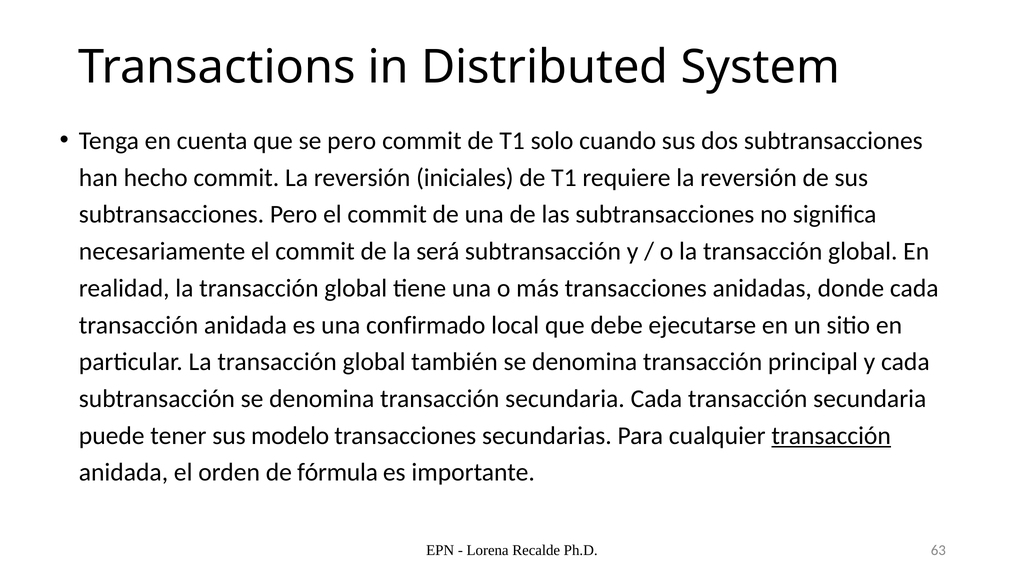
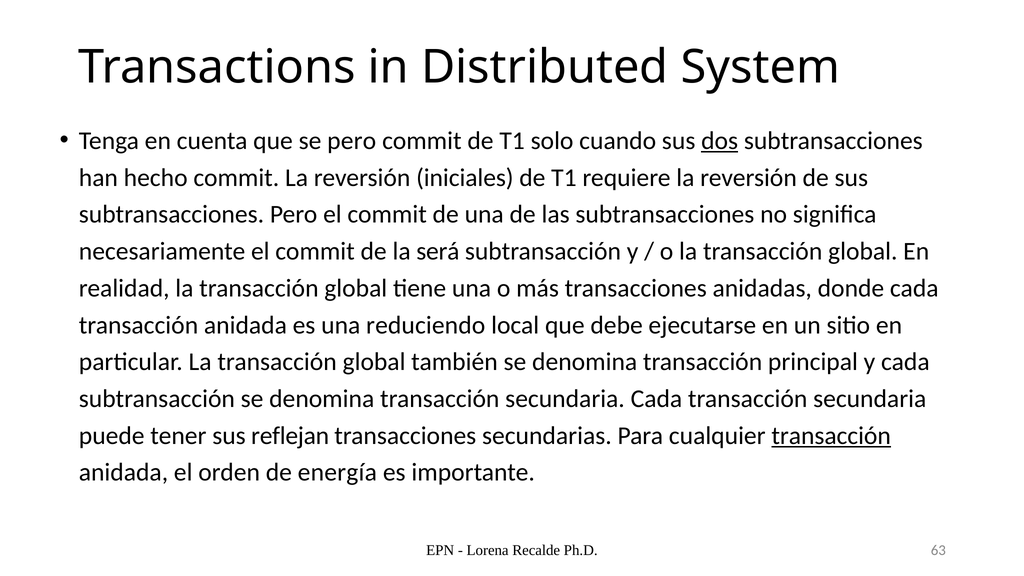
dos underline: none -> present (720, 141)
confirmado: confirmado -> reduciendo (426, 325)
modelo: modelo -> reflejan (290, 436)
fórmula: fórmula -> energía (337, 473)
